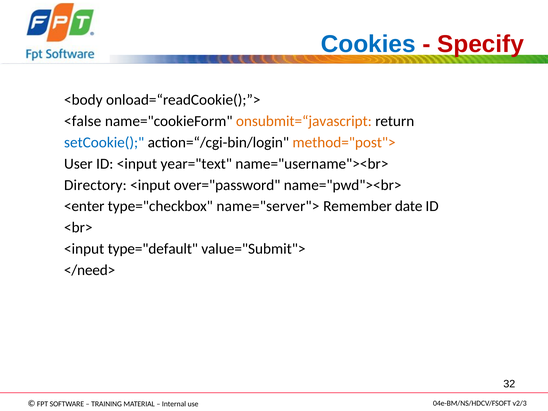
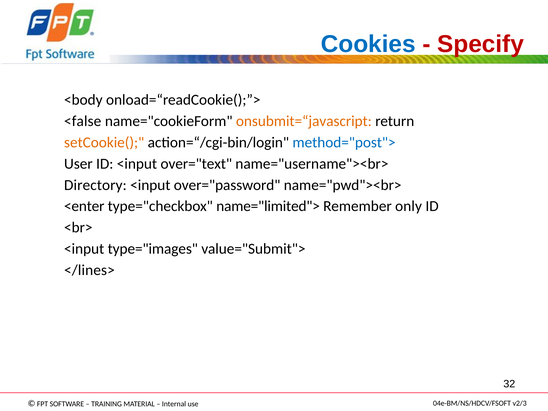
setCookie( colour: blue -> orange (104, 142)
method="post"> colour: orange -> blue (344, 142)
year="text: year="text -> over="text (196, 164)
name="server">: name="server"> -> name="limited"> (268, 206)
date: date -> only (409, 206)
type="default: type="default -> type="images (153, 249)
</need>: </need> -> </lines> (89, 270)
